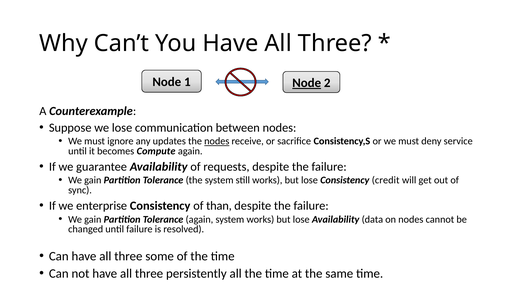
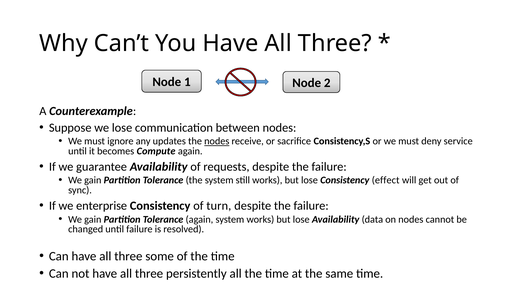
Node underline: present -> none (307, 83)
credit: credit -> effect (386, 180)
than: than -> turn (219, 206)
